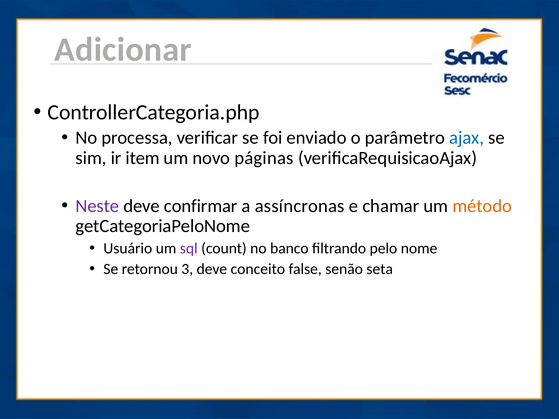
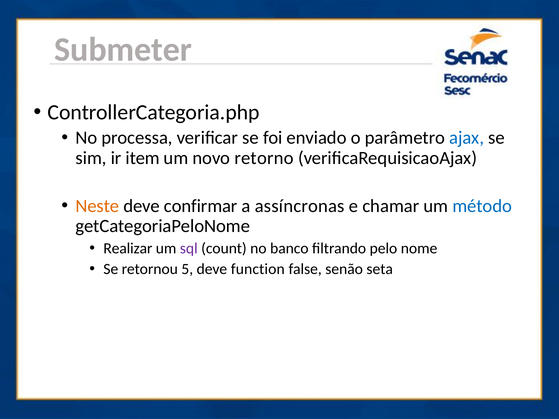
Adicionar: Adicionar -> Submeter (123, 50)
páginas: páginas -> retorno (264, 158)
Neste colour: purple -> orange (97, 206)
método colour: orange -> blue (482, 206)
Usuário: Usuário -> Realizar (128, 248)
3: 3 -> 5 (187, 269)
conceito: conceito -> function (258, 269)
